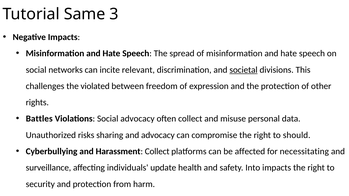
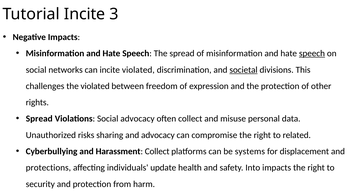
Tutorial Same: Same -> Incite (85, 14)
speech underline: none -> present (312, 54)
incite relevant: relevant -> violated (138, 70)
Battles: Battles -> Spread (39, 119)
should: should -> related (297, 135)
affected: affected -> systems (250, 152)
necessitating: necessitating -> displacement (304, 152)
surveillance: surveillance -> protections (48, 168)
